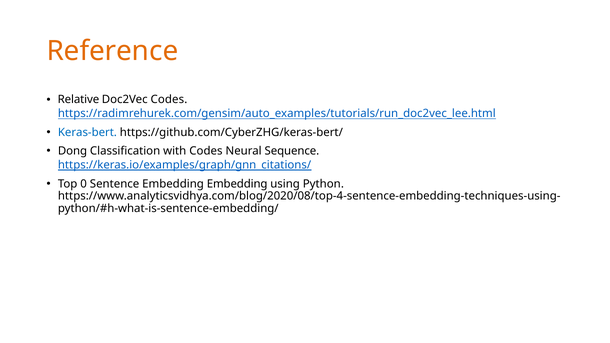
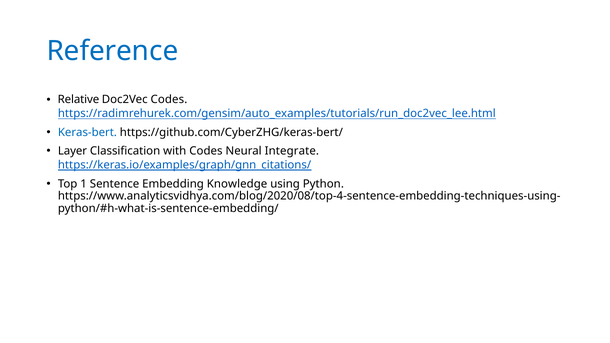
Reference colour: orange -> blue (112, 51)
Dong: Dong -> Layer (73, 151)
Sequence: Sequence -> Integrate (292, 151)
0: 0 -> 1 (84, 184)
Embedding Embedding: Embedding -> Knowledge (237, 184)
